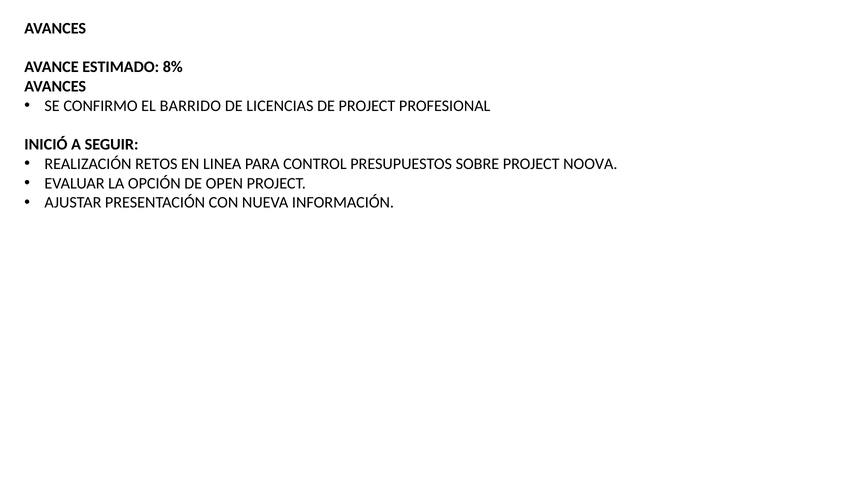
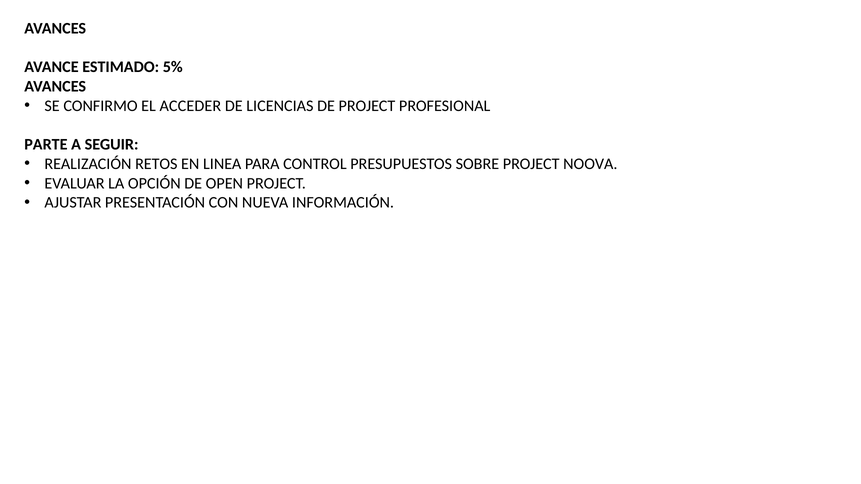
8%: 8% -> 5% (173, 67)
BARRIDO: BARRIDO -> ACCEDER (190, 106)
INICIÓ: INICIÓ -> PARTE (46, 145)
